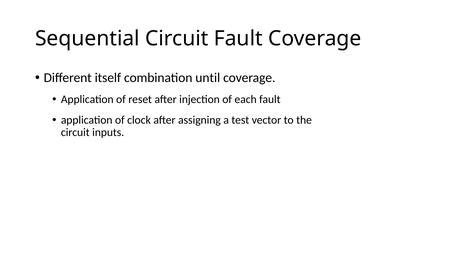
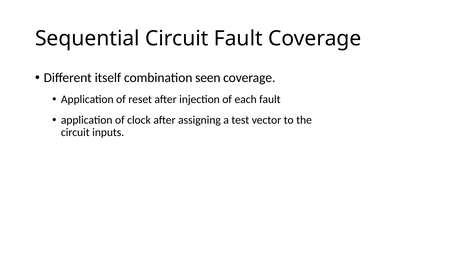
until: until -> seen (208, 78)
